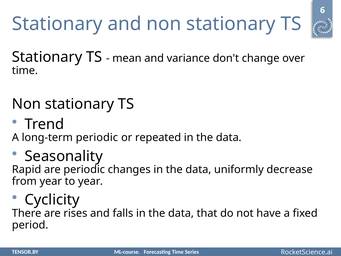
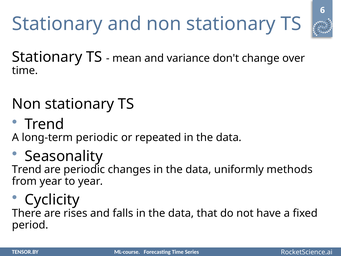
Rapid: Rapid -> Trend (27, 169)
decrease: decrease -> methods (290, 169)
